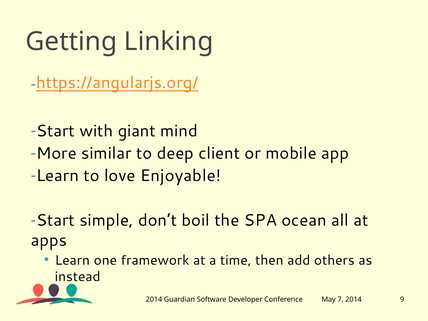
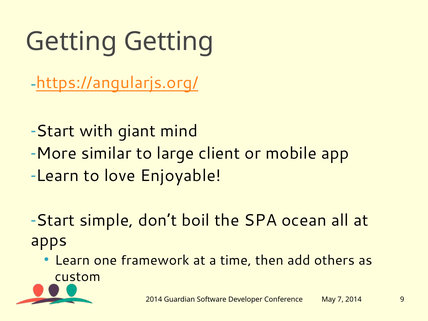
Getting Linking: Linking -> Getting (169, 41)
deep: deep -> large (175, 153)
instead: instead -> custom (78, 277)
